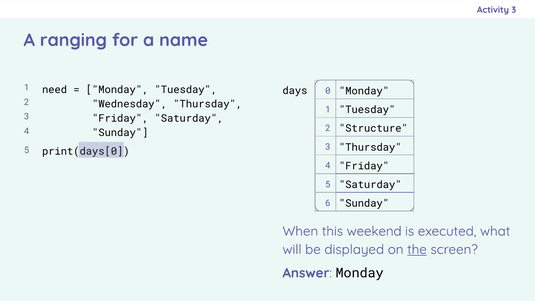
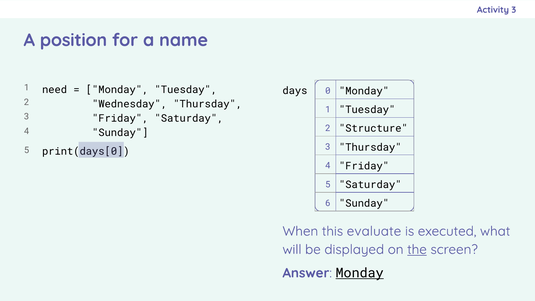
ranging: ranging -> position (73, 40)
weekend: weekend -> evaluate (374, 231)
Monday underline: none -> present (360, 273)
